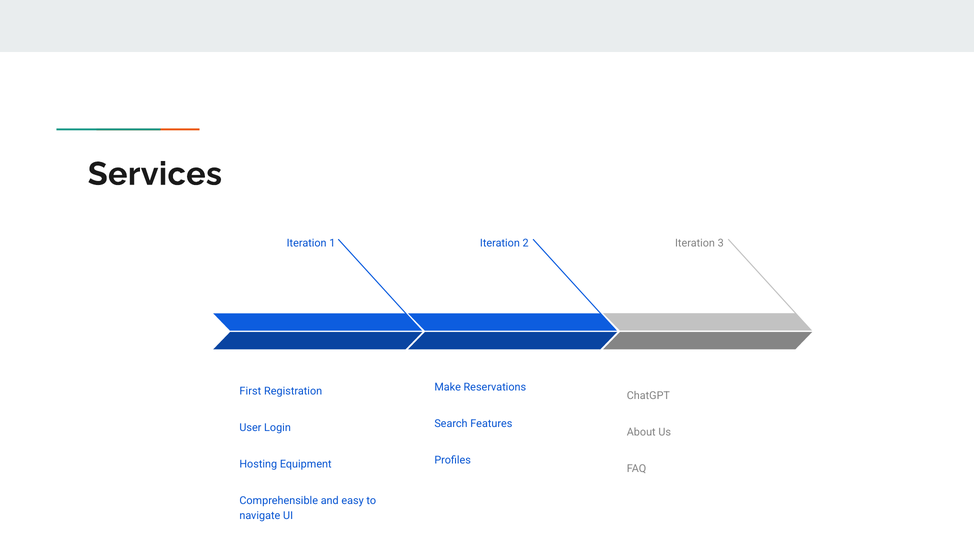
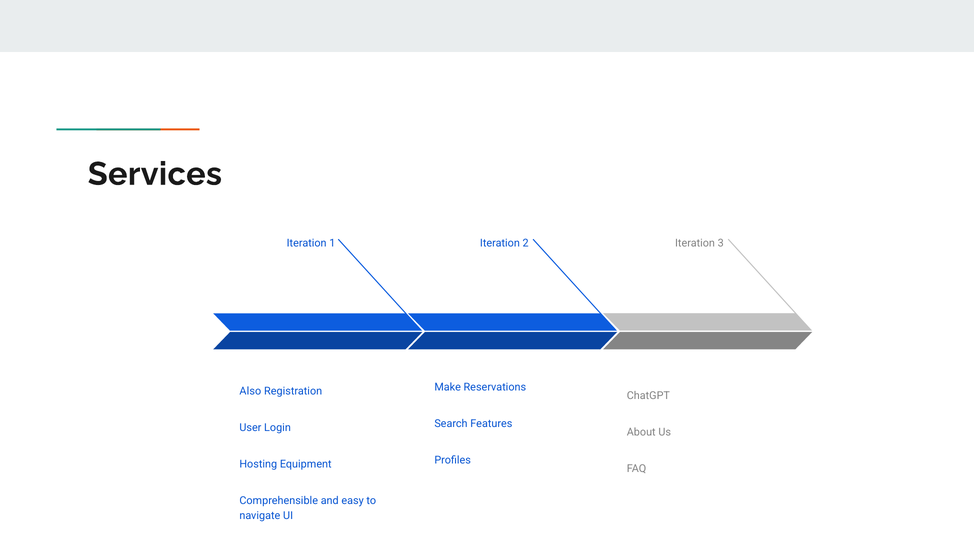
First: First -> Also (250, 391)
